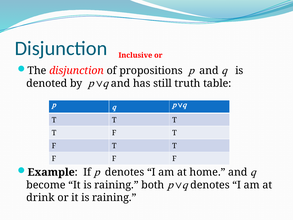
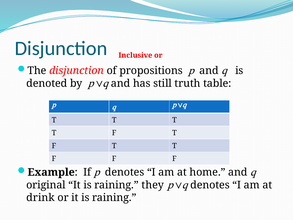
become: become -> original (46, 185)
both: both -> they (153, 185)
